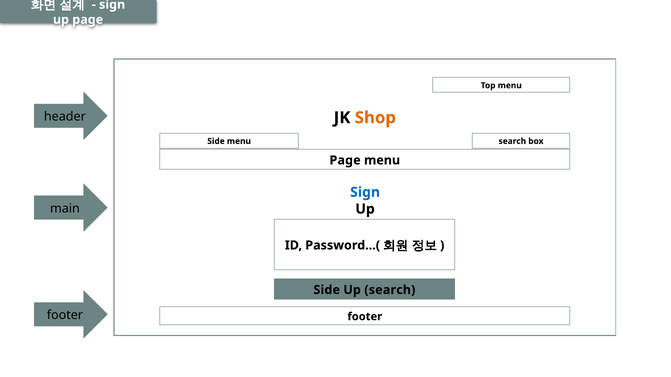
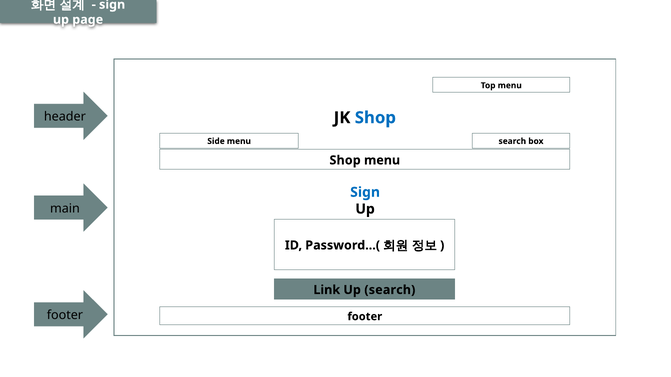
Shop colour: orange -> blue (375, 118)
Page: Page -> Shop (345, 160)
Side: Side -> Link (327, 290)
